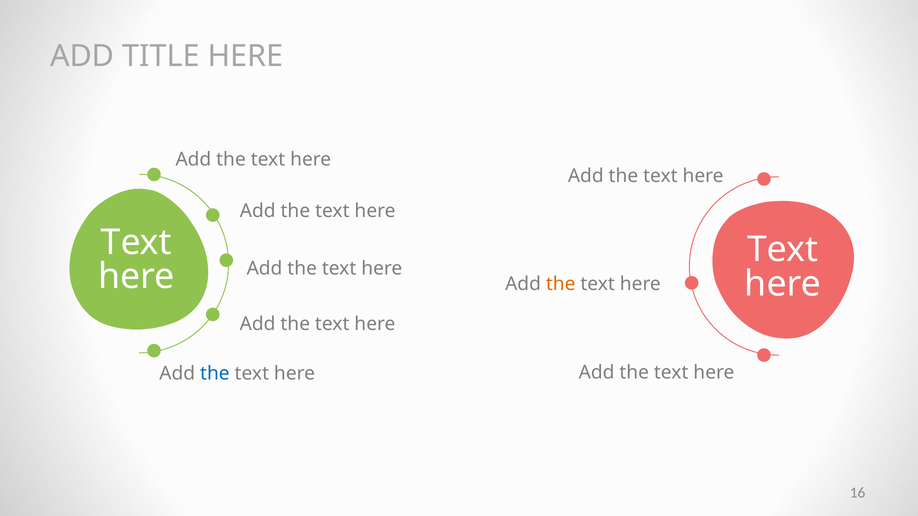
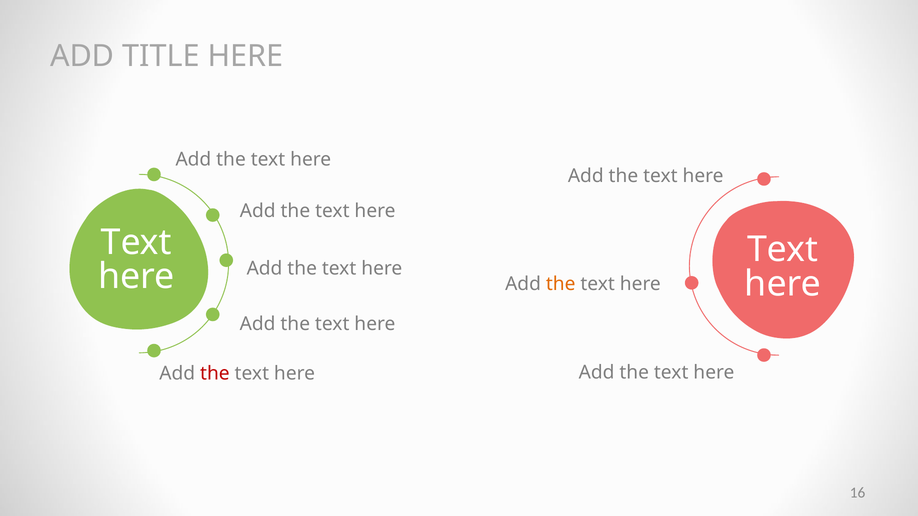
the colour: blue -> red (215, 374)
